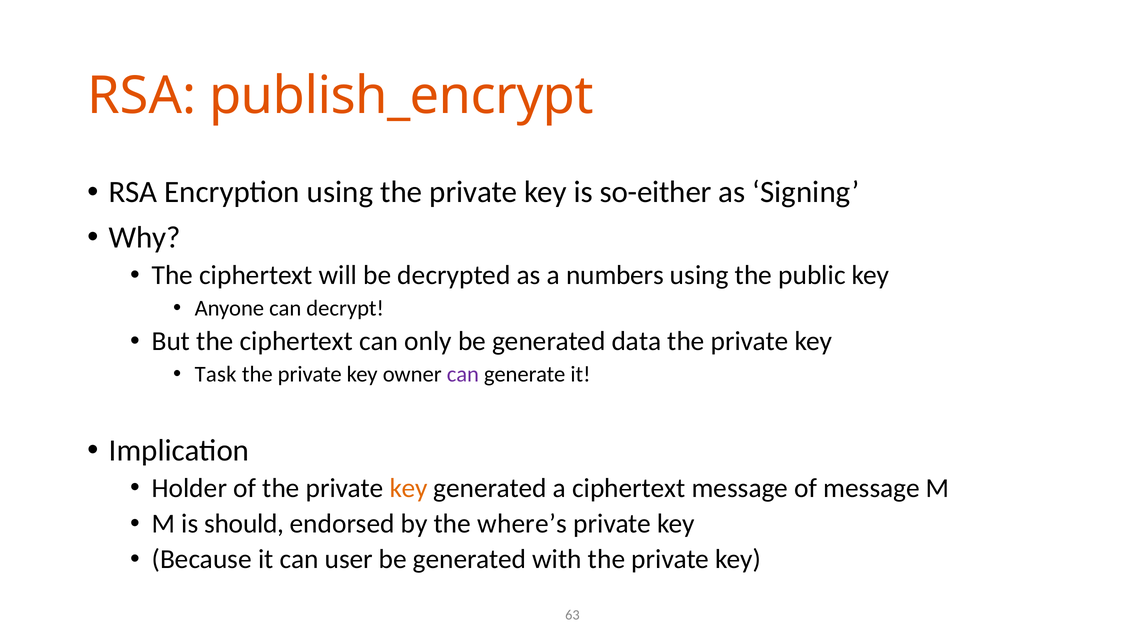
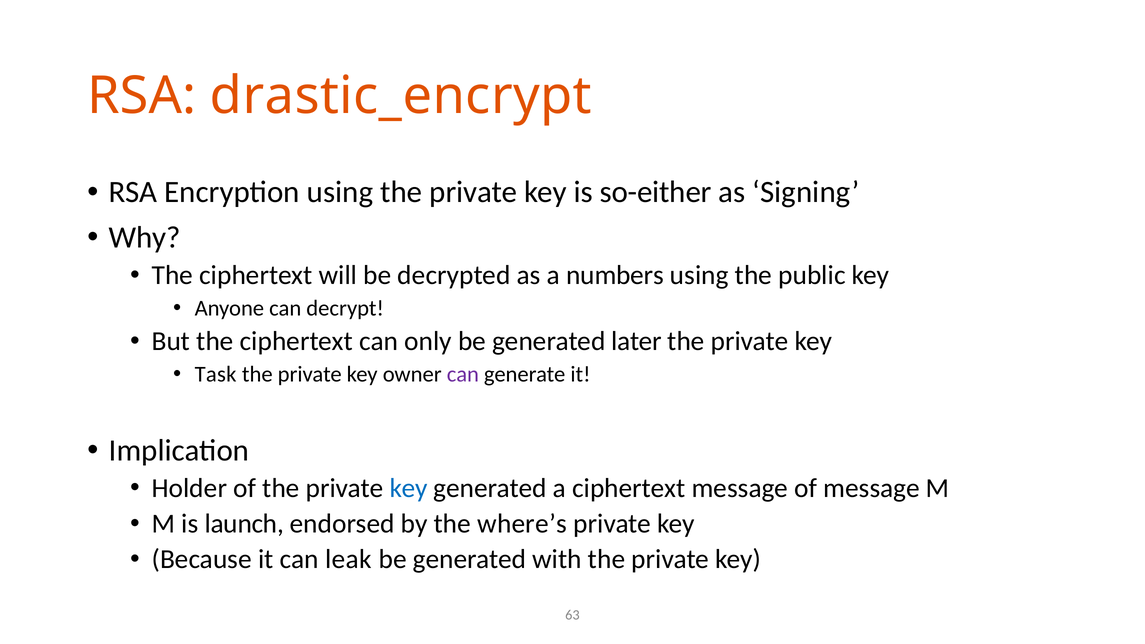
publish_encrypt: publish_encrypt -> drastic_encrypt (401, 96)
data: data -> later (637, 341)
key colour: orange -> blue (409, 488)
should: should -> launch (244, 524)
user: user -> leak (349, 559)
